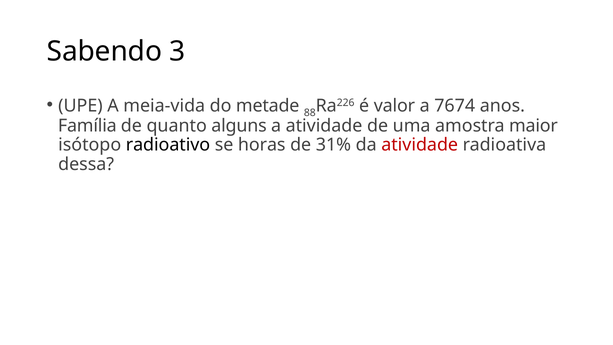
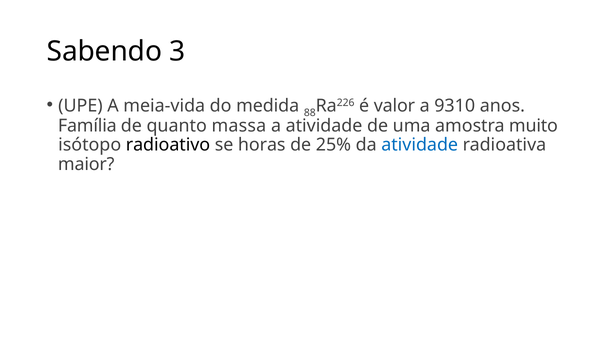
metade: metade -> medida (268, 106)
7674: 7674 -> 9310 (455, 106)
alguns: alguns -> massa (239, 126)
maior: maior -> muito (533, 126)
31%: 31% -> 25% (333, 145)
atividade colour: red -> blue (420, 145)
dessa: dessa -> maior (86, 164)
